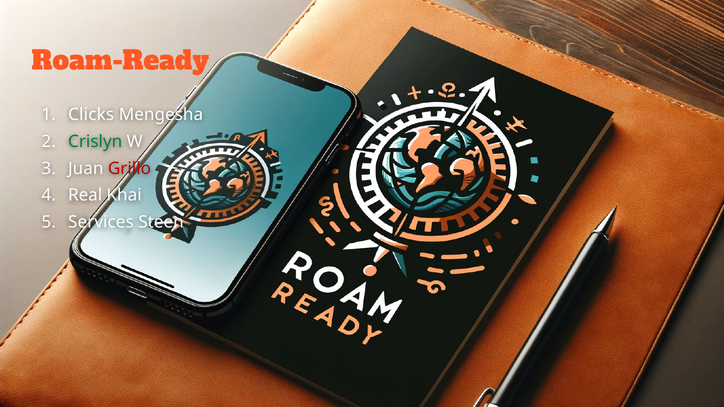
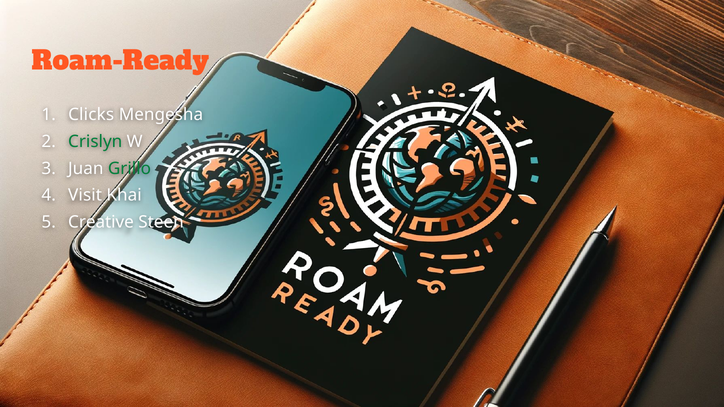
Grillo colour: red -> green (129, 168)
Real: Real -> Visit (85, 195)
Services: Services -> Creative (101, 222)
